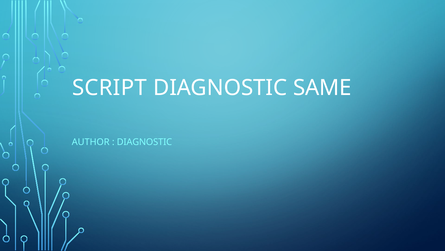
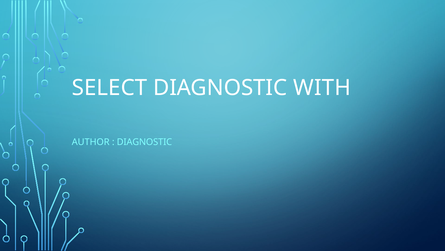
SCRIPT: SCRIPT -> SELECT (110, 88)
SAME: SAME -> WITH (322, 88)
